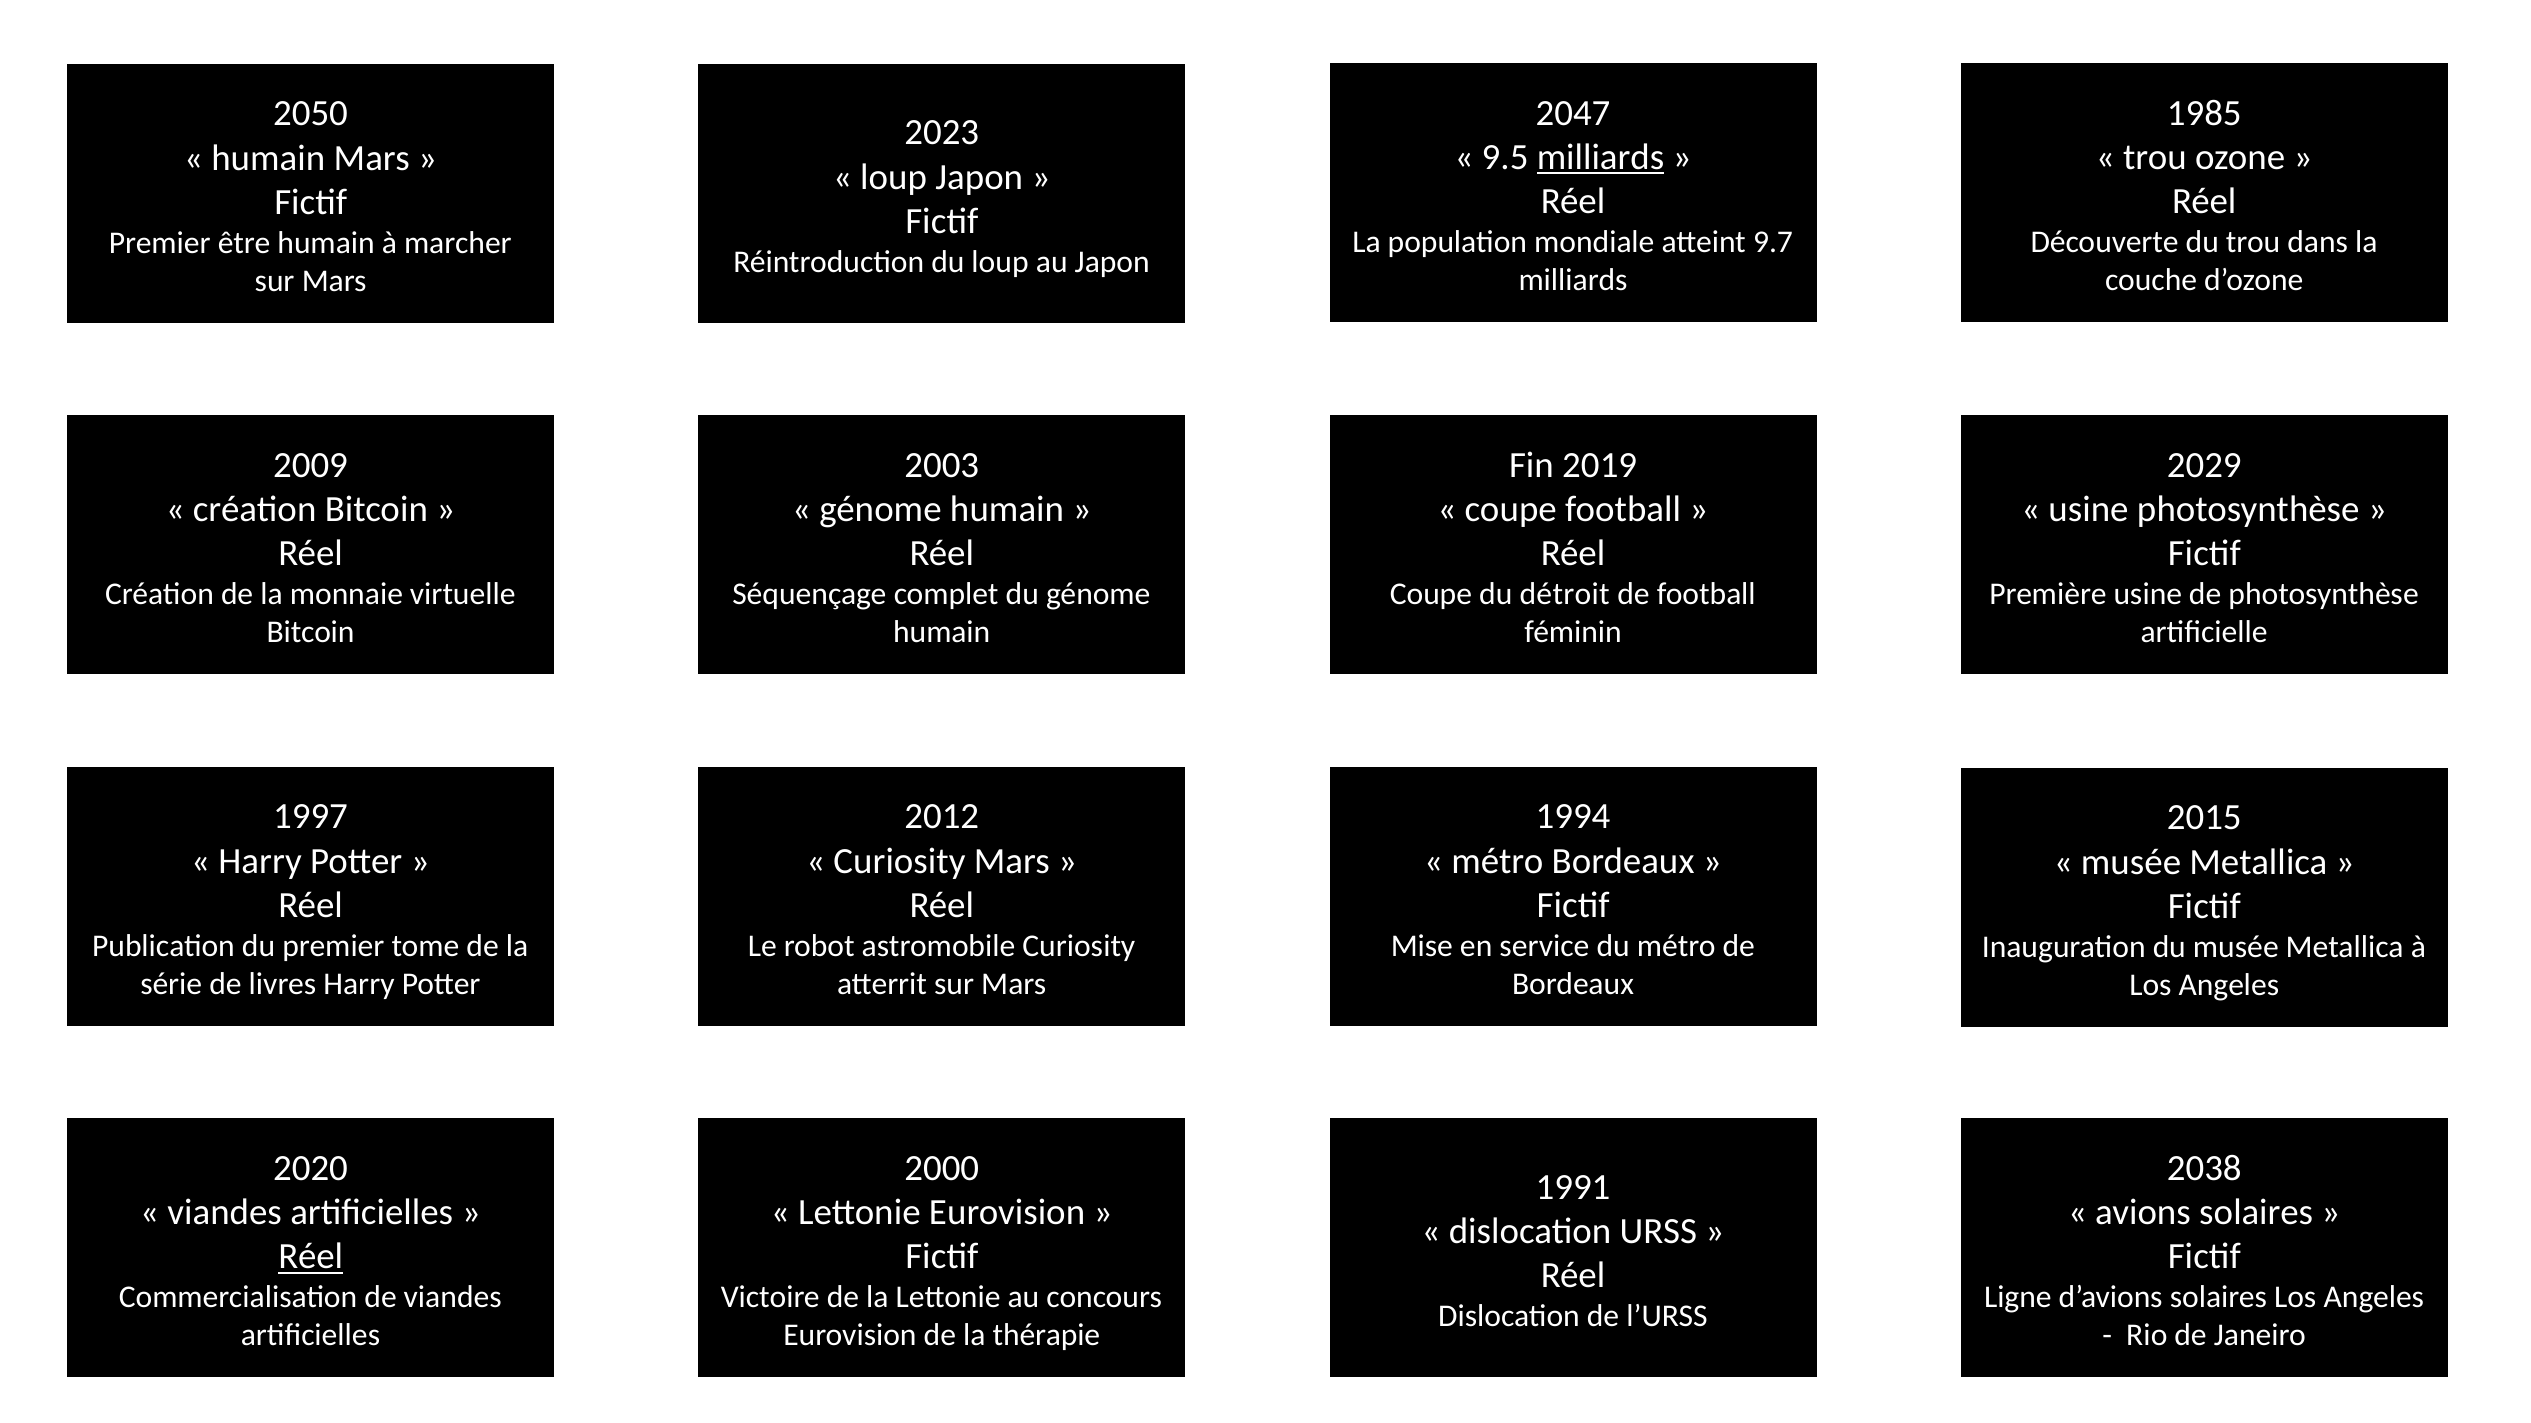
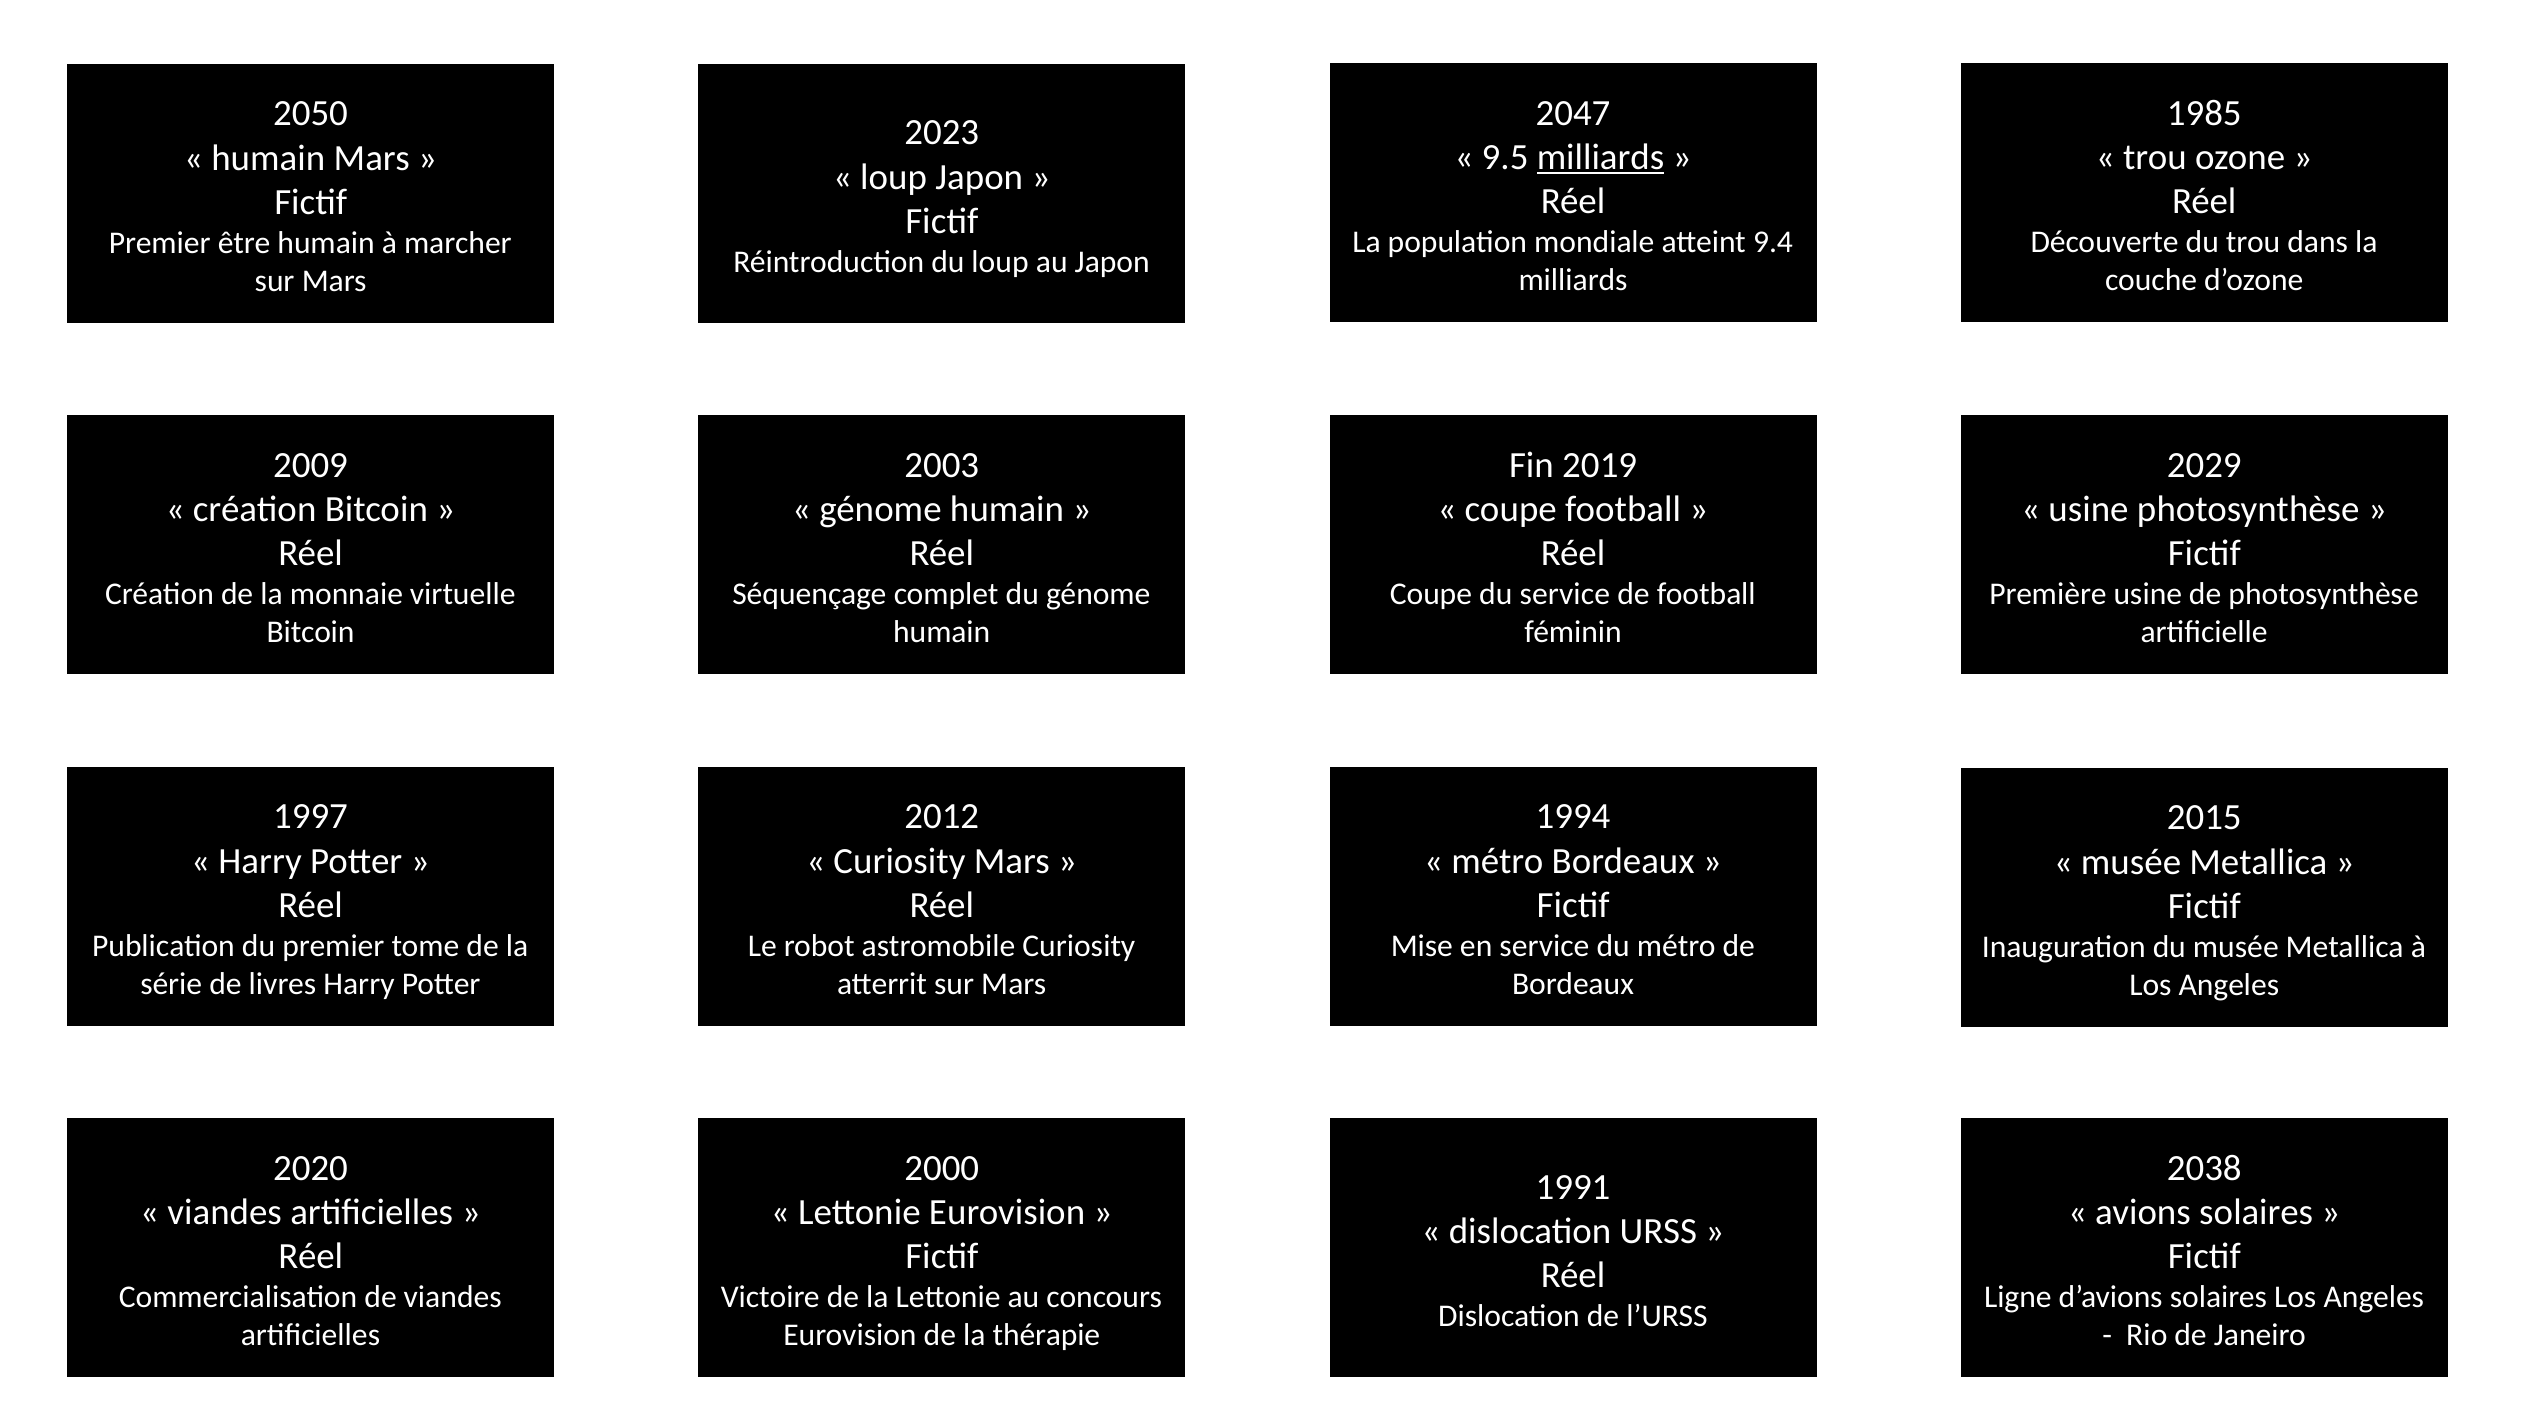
9.7: 9.7 -> 9.4 (1773, 243)
du détroit: détroit -> service (1565, 595)
Réel underline: present -> none (311, 1257)
